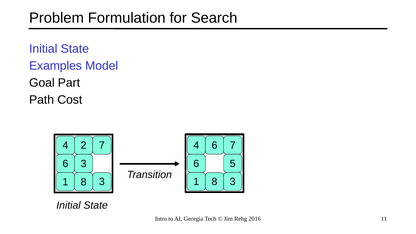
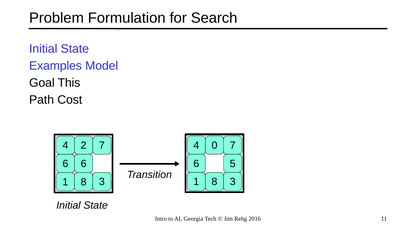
Part: Part -> This (69, 83)
4 6: 6 -> 0 (214, 145)
6 3: 3 -> 6 (84, 164)
